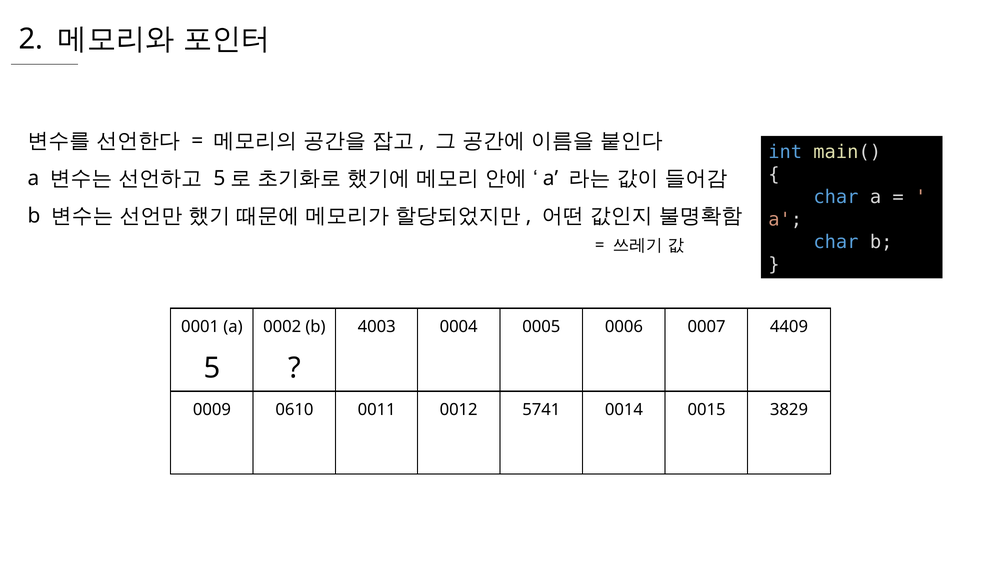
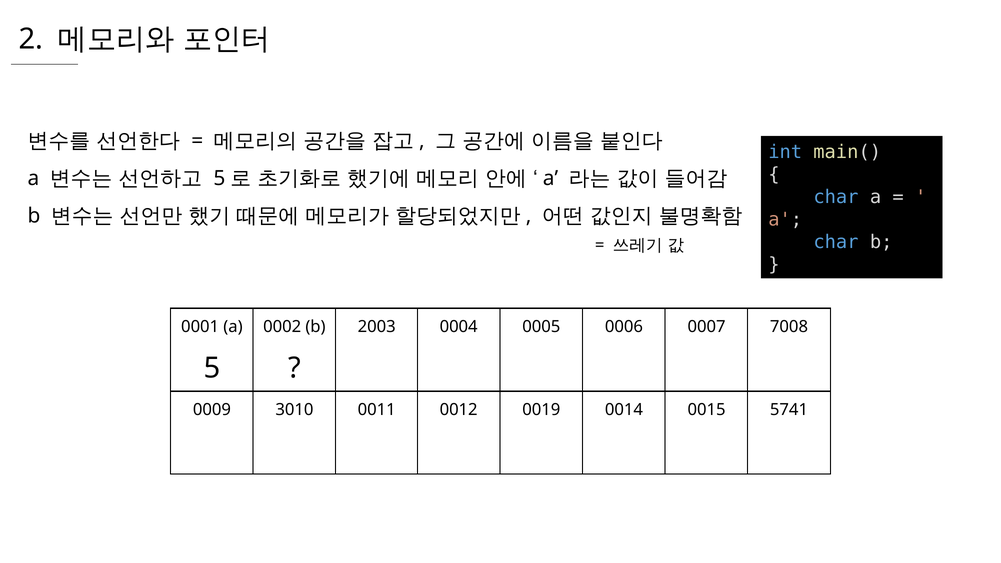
4003: 4003 -> 2003 (377, 327)
4409: 4409 -> 7008 (789, 327)
0610: 0610 -> 3010 (294, 410)
5741: 5741 -> 0019 (541, 410)
3829: 3829 -> 5741 (789, 410)
